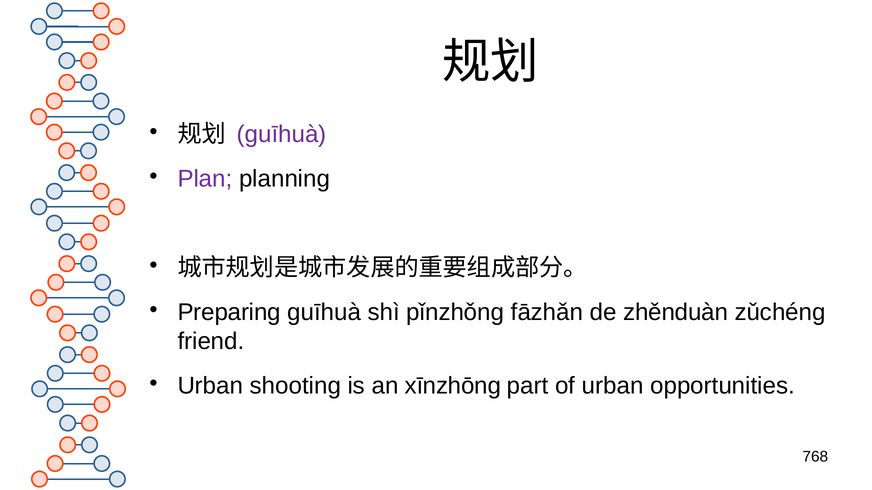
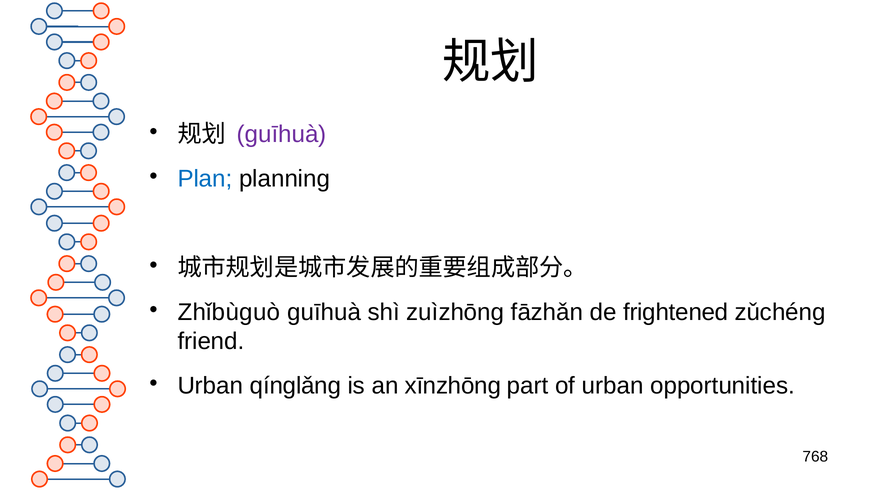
Plan colour: purple -> blue (205, 179)
Preparing: Preparing -> Zhǐbùguò (229, 313)
pǐnzhǒng: pǐnzhǒng -> zuìzhōng (455, 313)
zhěnduàn: zhěnduàn -> frightened (676, 313)
shooting: shooting -> qínglǎng (295, 386)
